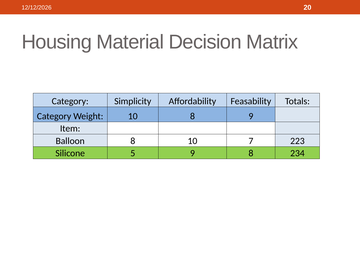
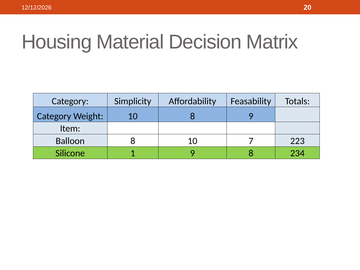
5: 5 -> 1 (133, 153)
